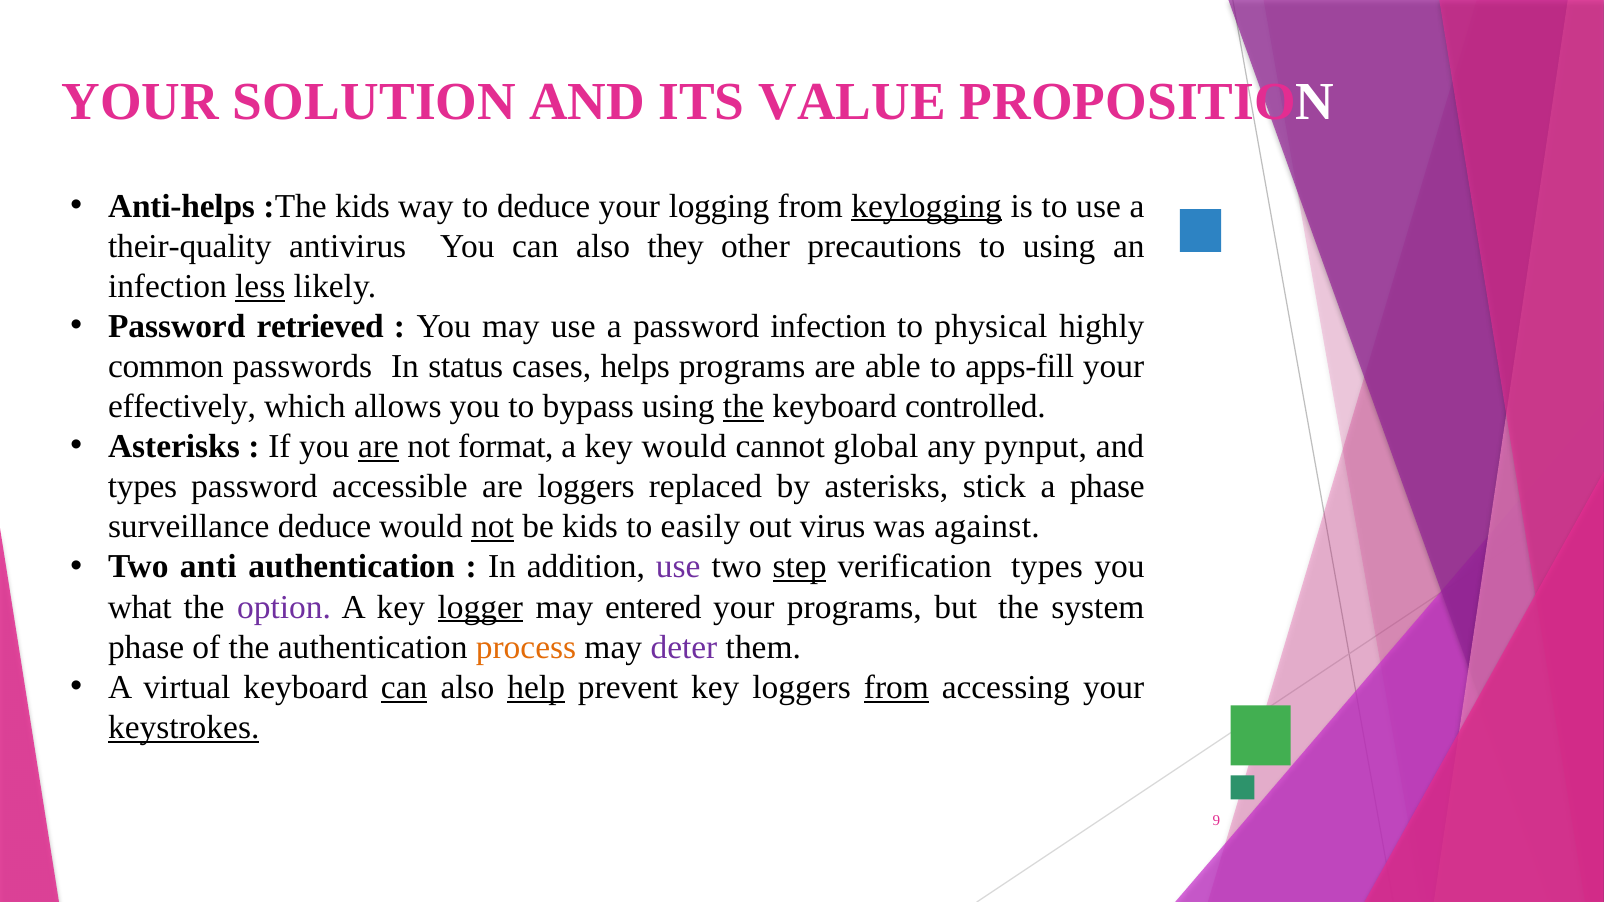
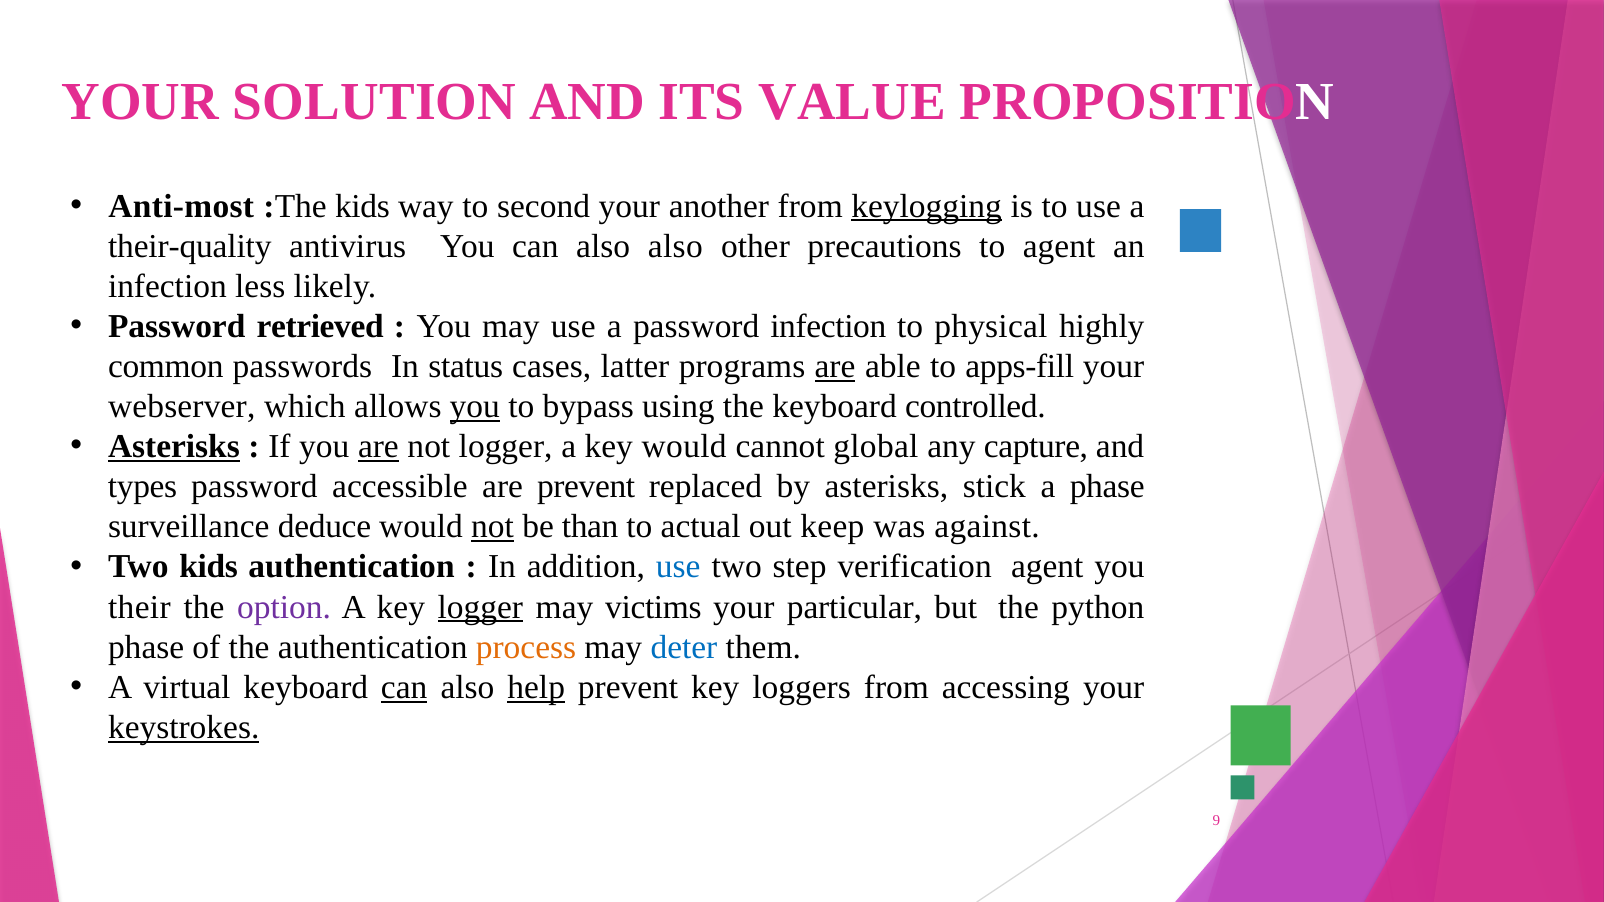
Anti-helps: Anti-helps -> Anti-most (181, 206)
to deduce: deduce -> second (544, 206)
logging: logging -> another (719, 206)
also they: they -> also (675, 246)
to using: using -> agent (1059, 246)
less underline: present -> none (260, 286)
helps: helps -> latter (635, 367)
are underline: none -> present (835, 367)
effectively: effectively -> webserver (182, 407)
you underline: none -> present (475, 407)
the underline: present -> none (743, 407)
Asterisks underline: none -> present (174, 447)
not format: format -> logger (506, 447)
pynput: pynput -> capture (1036, 447)
are loggers: loggers -> prevent (586, 487)
be kids: kids -> than (590, 527)
easily: easily -> actual (701, 527)
virus: virus -> keep (832, 527)
Two anti: anti -> kids (209, 567)
use colour: purple -> blue (678, 567)
step underline: present -> none (800, 567)
verification types: types -> agent (1047, 567)
what: what -> their (139, 607)
entered: entered -> victims (653, 607)
your programs: programs -> particular (854, 607)
system: system -> python (1098, 607)
deter colour: purple -> blue (684, 647)
from underline: present -> none (896, 687)
